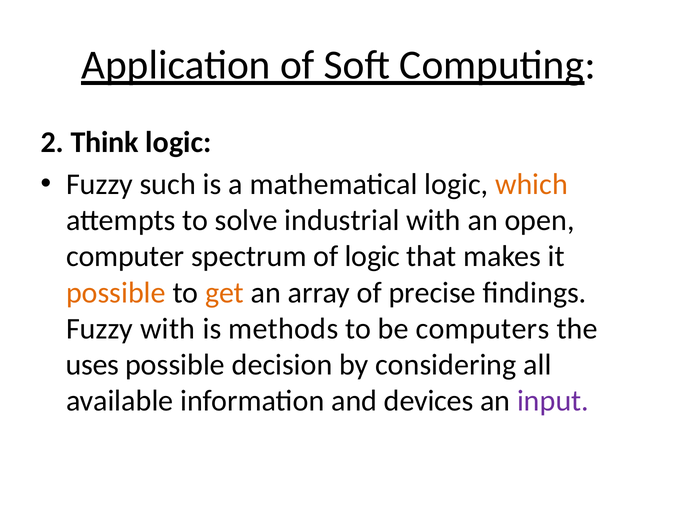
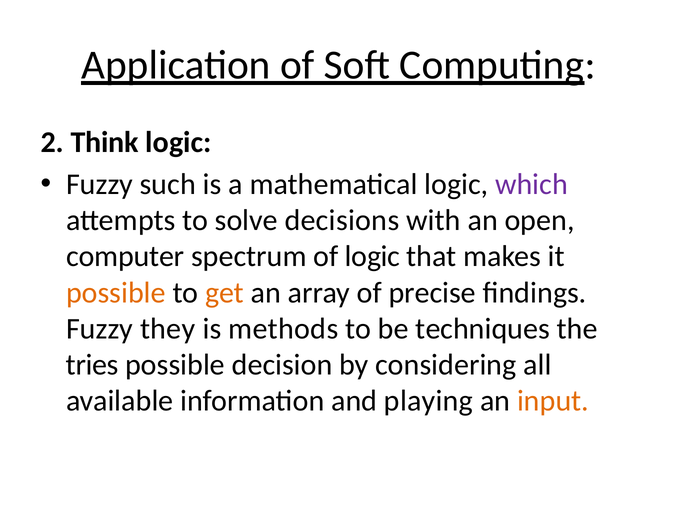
which colour: orange -> purple (531, 184)
industrial: industrial -> decisions (342, 220)
Fuzzy with: with -> they (168, 329)
computers: computers -> techniques (483, 329)
uses: uses -> tries (92, 365)
devices: devices -> playing (428, 401)
input colour: purple -> orange (553, 401)
